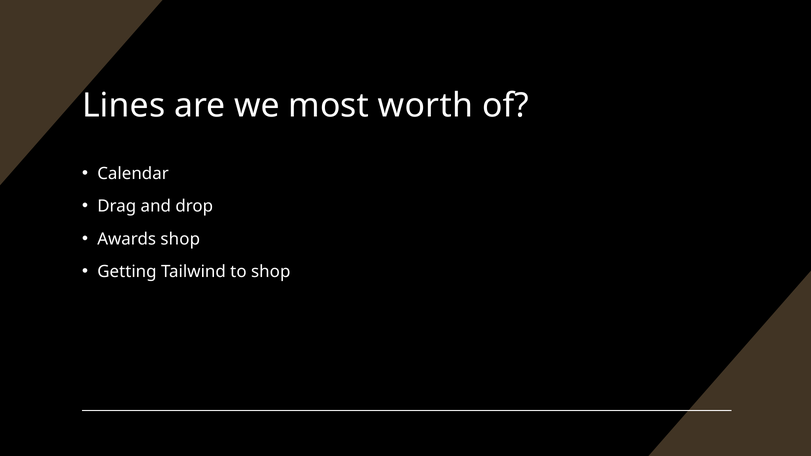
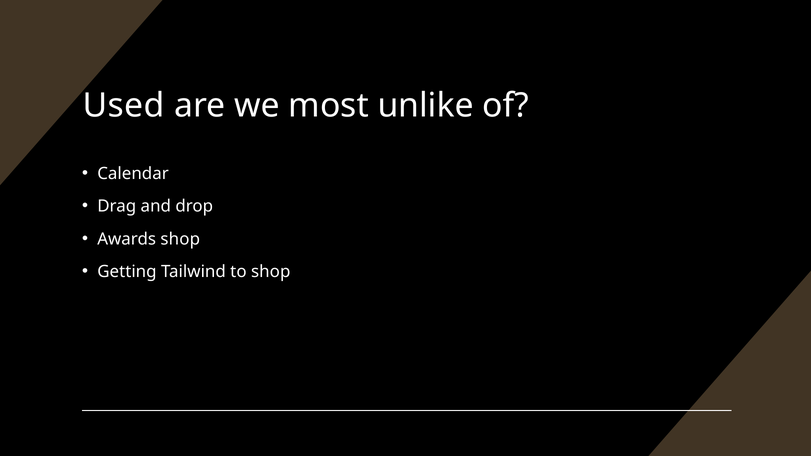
Lines: Lines -> Used (124, 106)
worth: worth -> unlike (426, 106)
